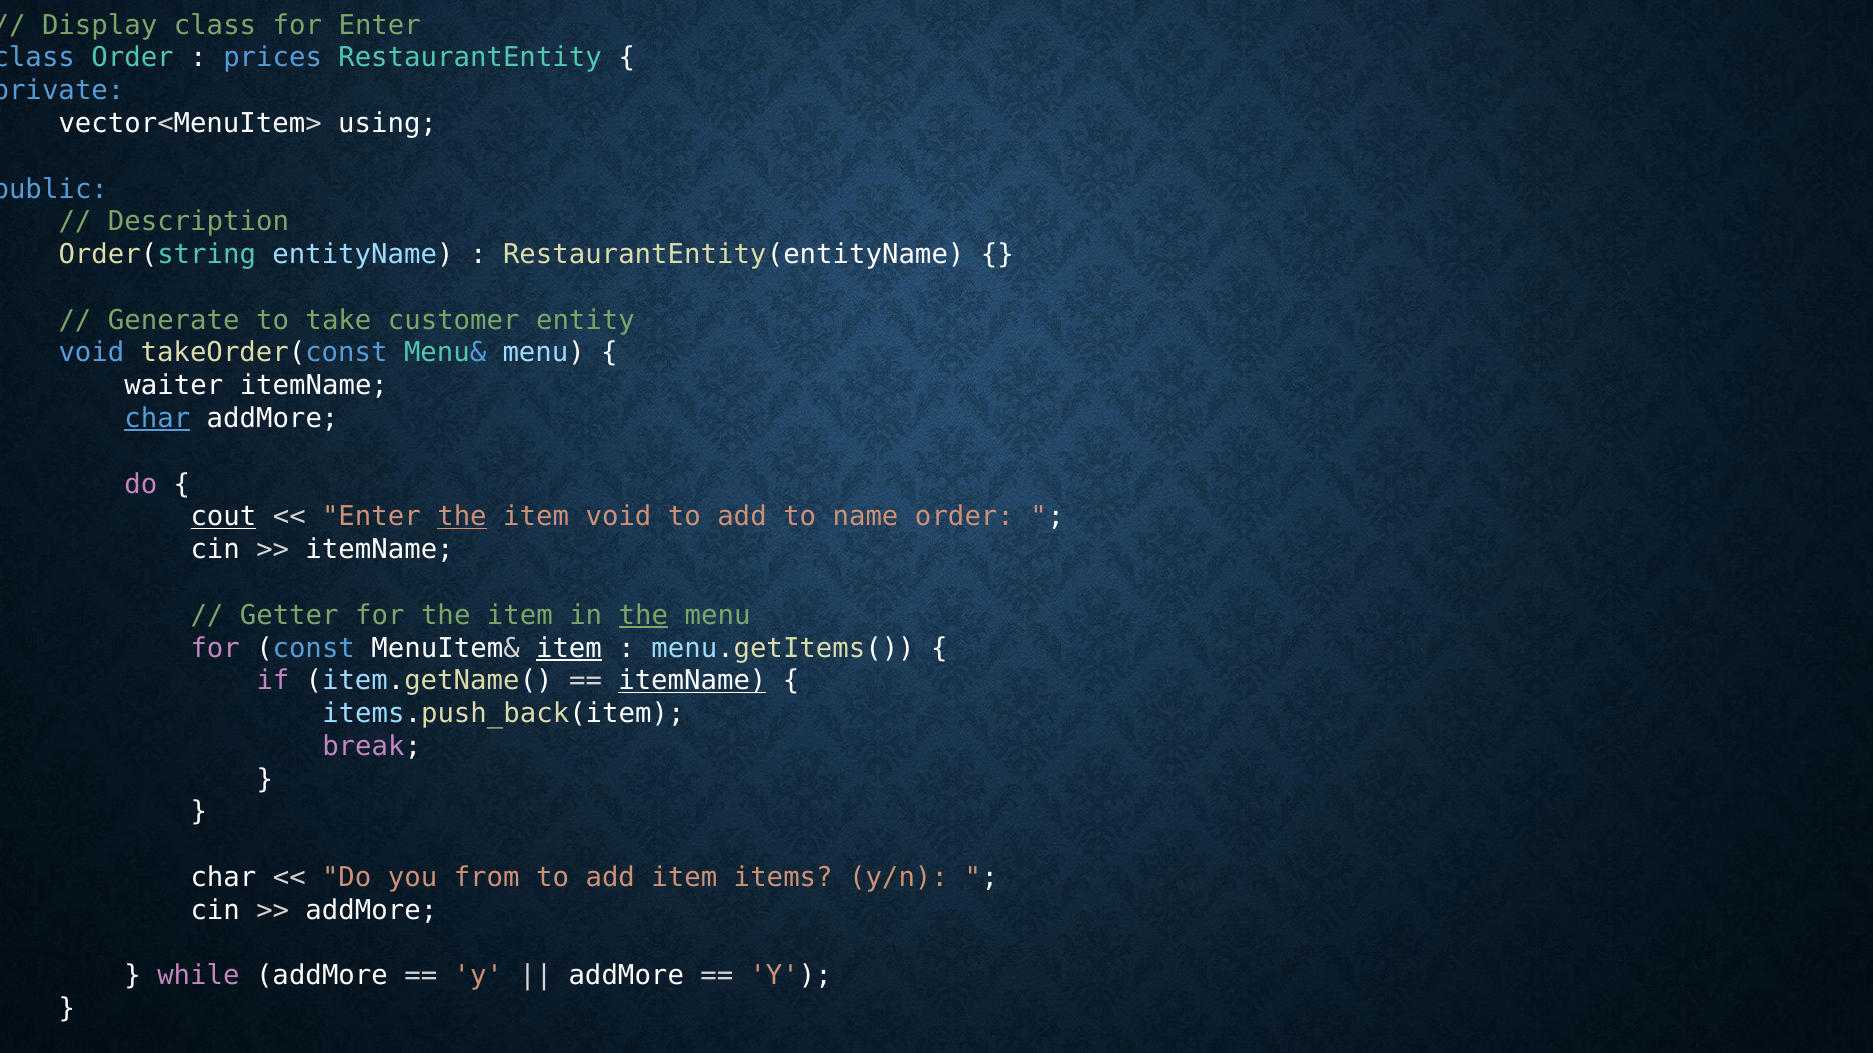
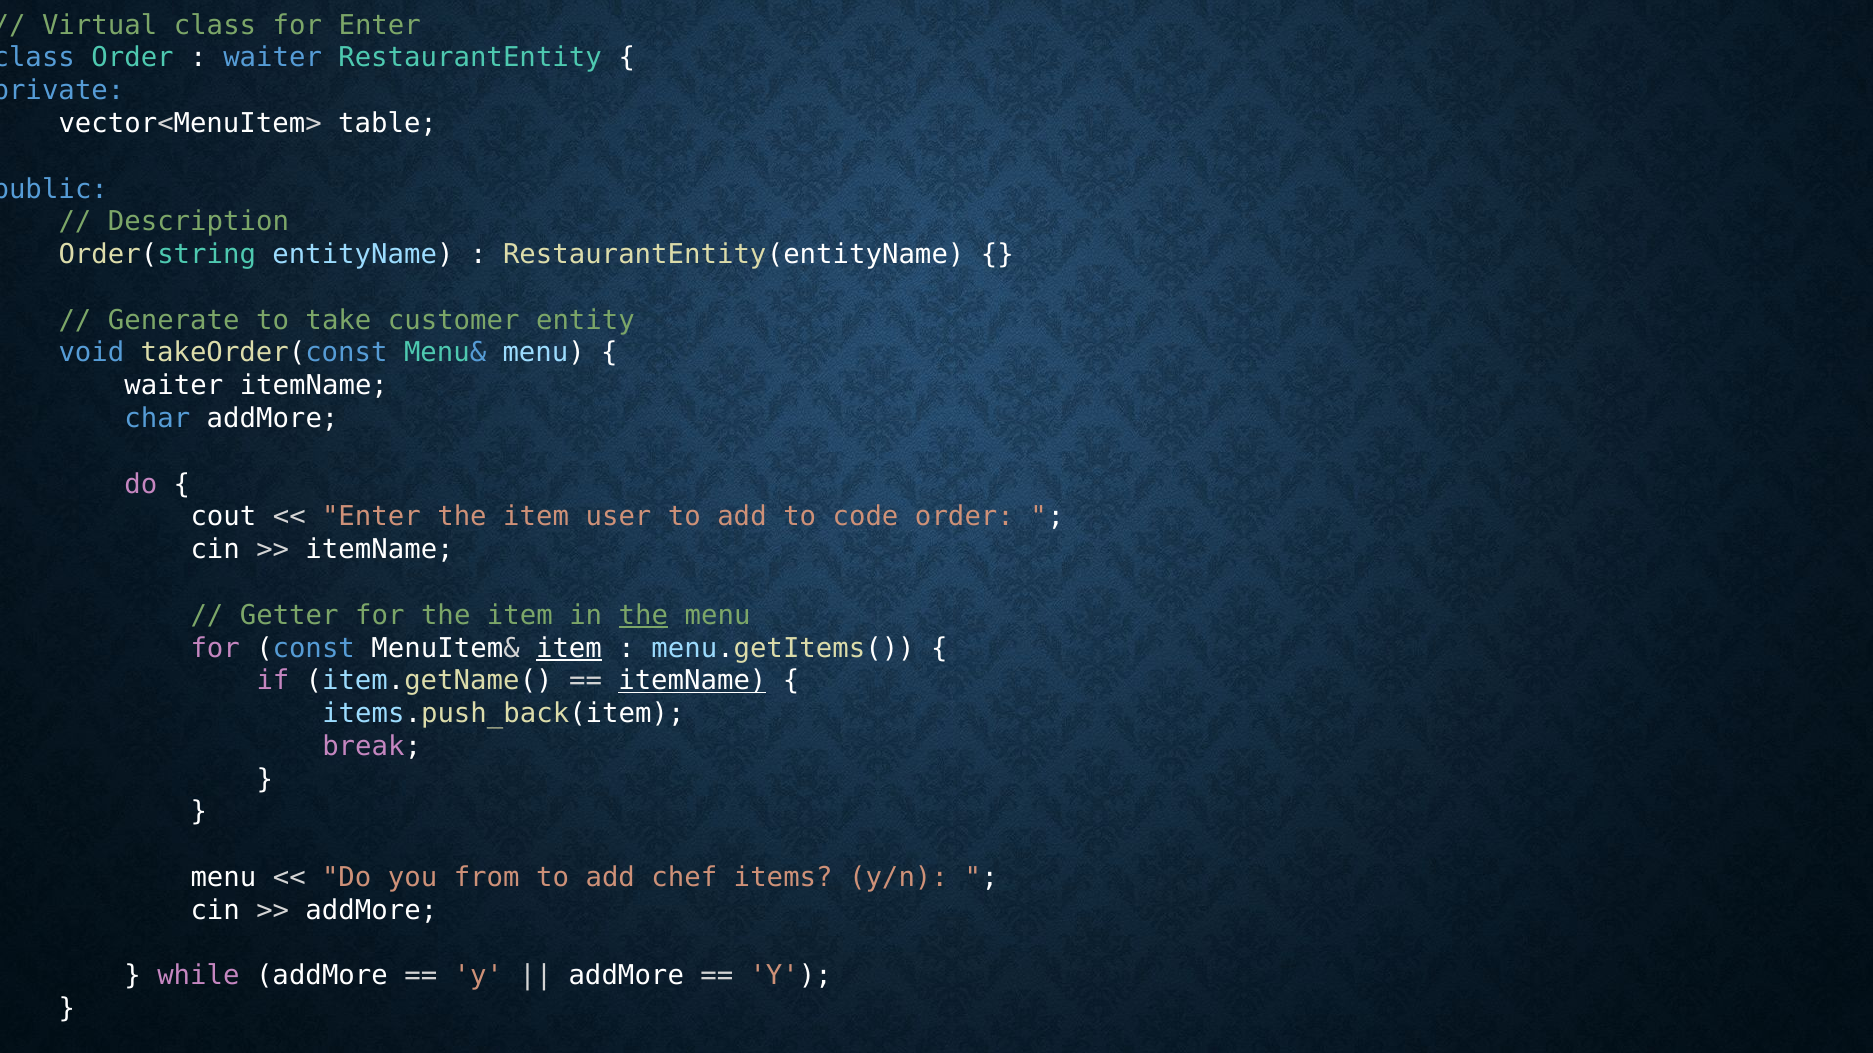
Display: Display -> Virtual (100, 25)
prices: prices -> waiter (273, 58)
using: using -> table (388, 124)
char underline: present -> none (157, 419)
cout underline: present -> none (223, 517)
the underline: present -> none (462, 517)
item void: void -> user (619, 517)
name: name -> code (866, 517)
char: char -> menu (223, 878)
add item: item -> chef (684, 878)
